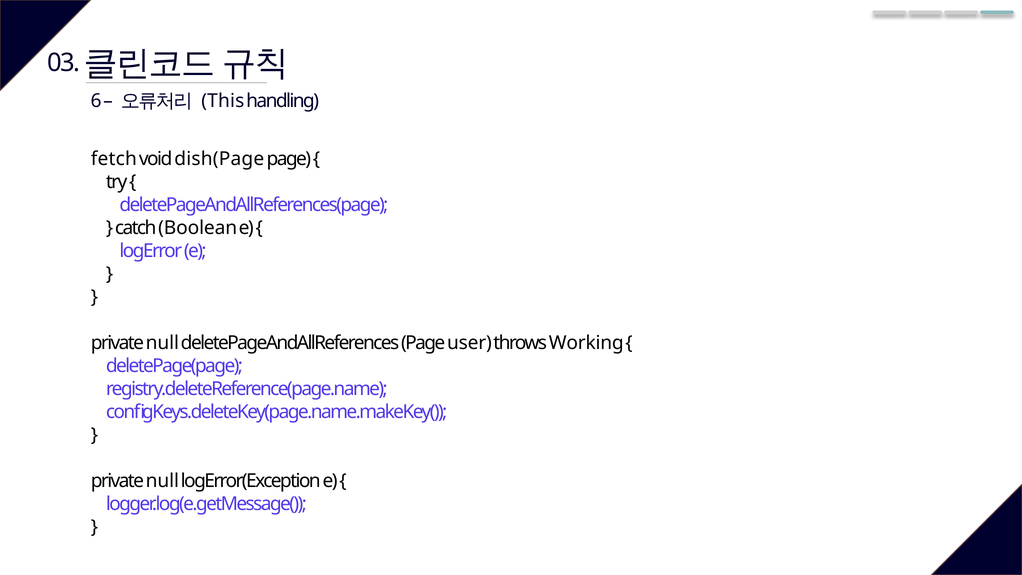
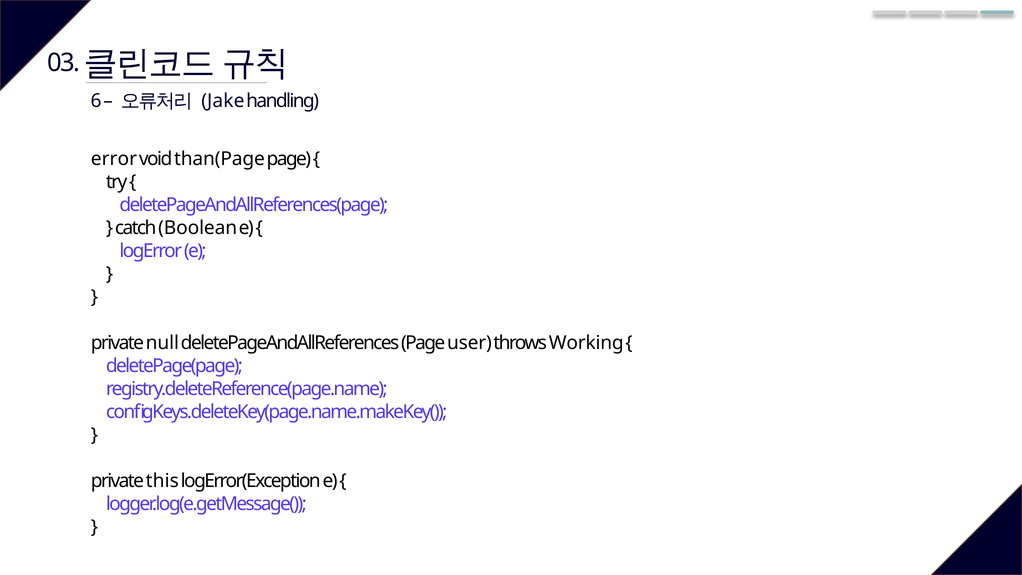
This: This -> Jake (223, 101)
fetch: fetch -> error (114, 159)
dish(Page: dish(Page -> than(Page (219, 159)
null: null -> this (162, 481)
